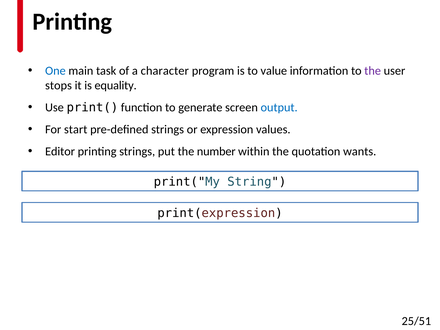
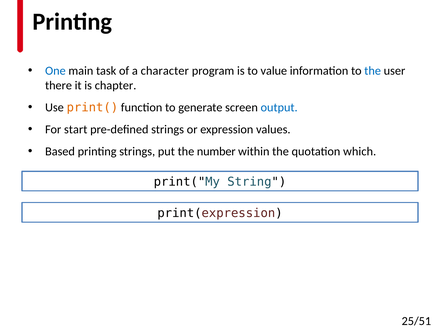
the colour: purple -> blue (373, 71)
stops: stops -> there (59, 86)
equality: equality -> chapter (116, 86)
print( colour: black -> orange (92, 108)
Editor: Editor -> Based (60, 152)
wants: wants -> which (360, 152)
